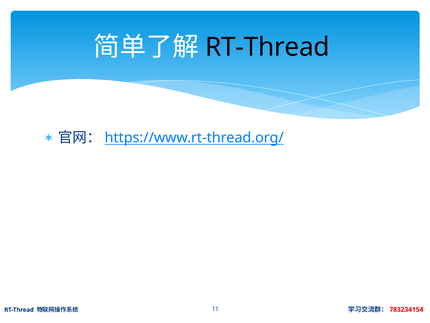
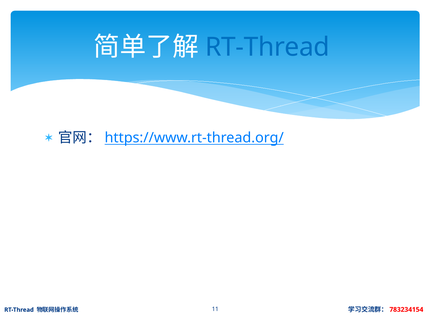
RT-Thread colour: black -> blue (267, 47)
